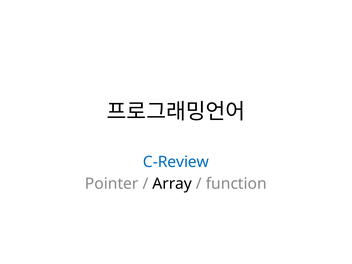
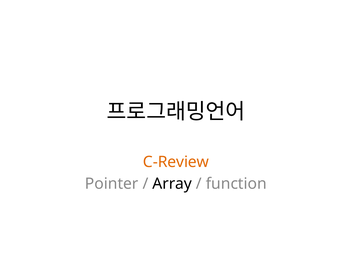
C-Review colour: blue -> orange (176, 162)
